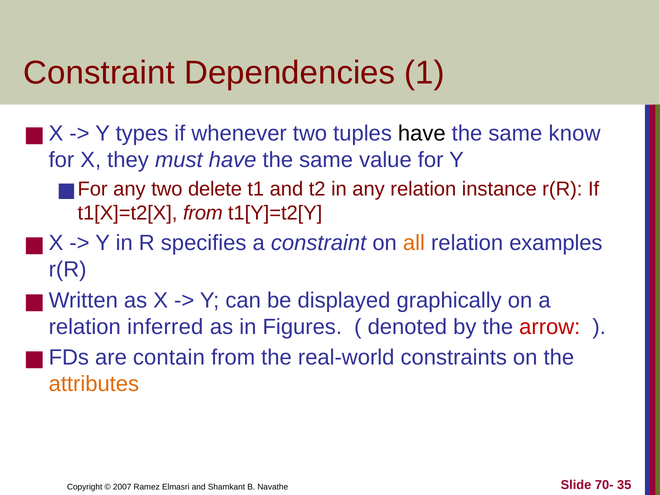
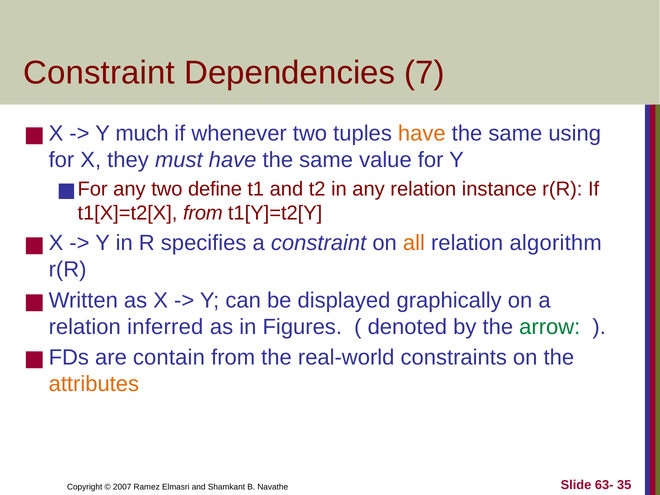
1: 1 -> 7 (424, 73)
types: types -> much (142, 134)
have colour: black -> orange (422, 134)
know: know -> using (575, 134)
delete: delete -> define (215, 189)
examples: examples -> algorithm (556, 243)
arrow colour: red -> green (550, 327)
70-: 70- -> 63- (604, 485)
